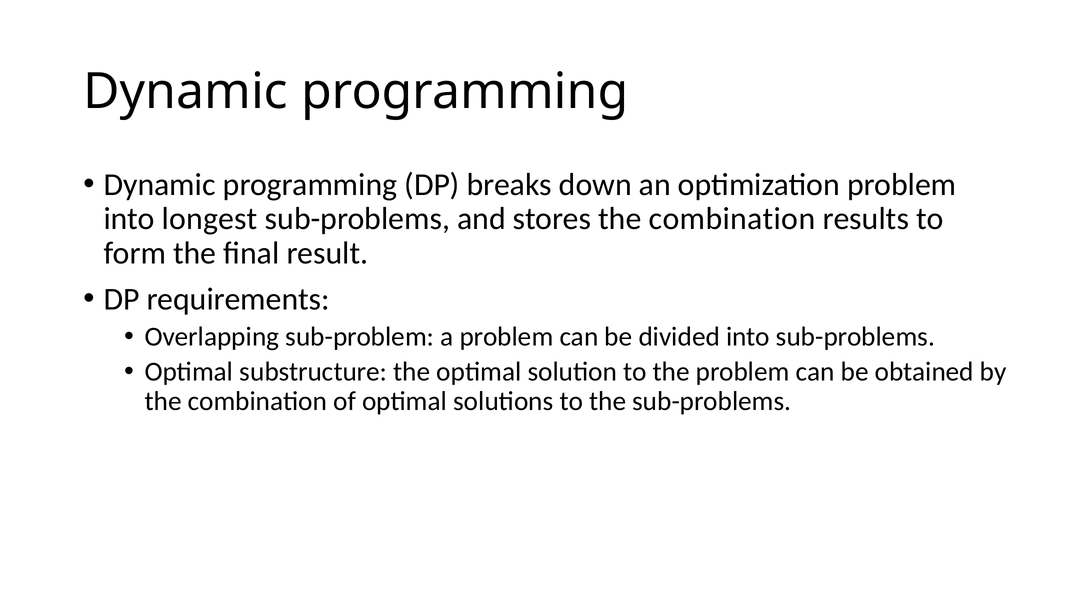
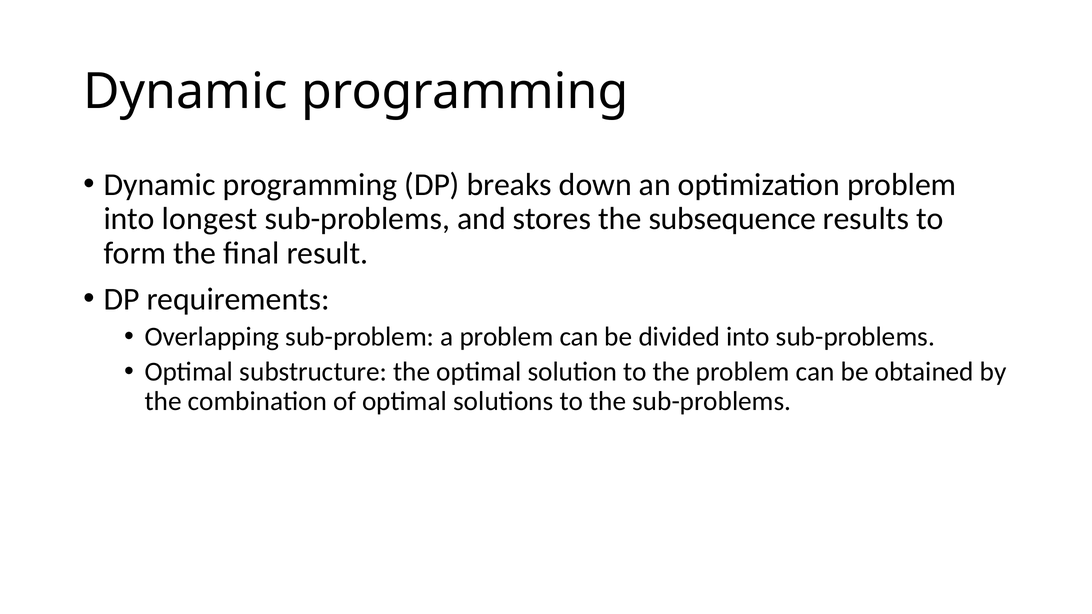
stores the combination: combination -> subsequence (732, 219)
